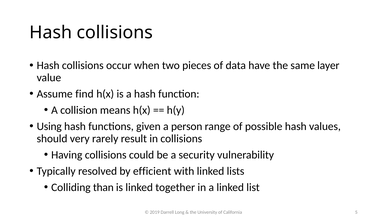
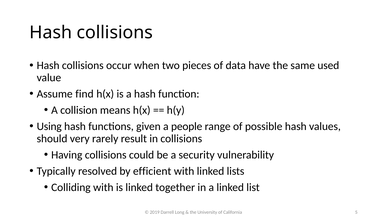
layer: layer -> used (328, 65)
person: person -> people (187, 126)
Colliding than: than -> with (103, 187)
